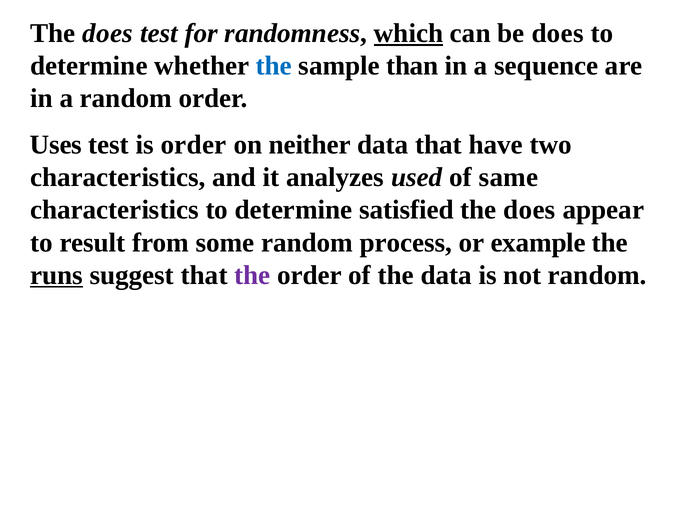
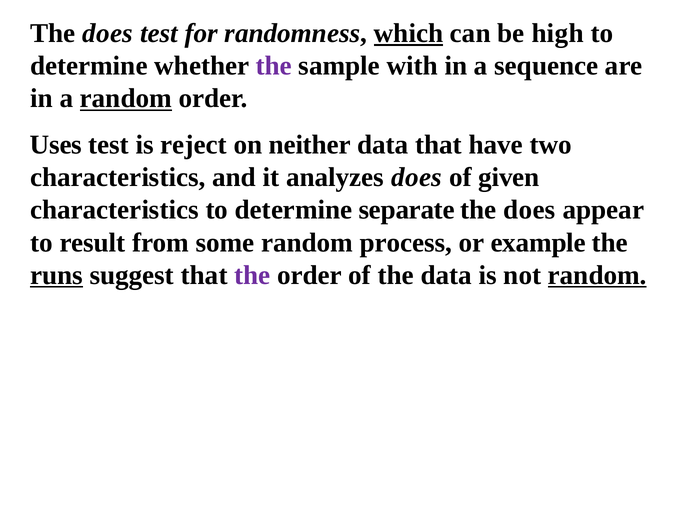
be does: does -> high (558, 33)
the colour: blue -> purple (274, 66)
than: than -> with (412, 66)
random underline: none -> present (126, 99)
is order: order -> reject (194, 145)
analyzes used: used -> does (417, 177)
same: same -> given (509, 177)
satisfied: satisfied -> separate (407, 210)
random underline: none -> present (597, 275)
